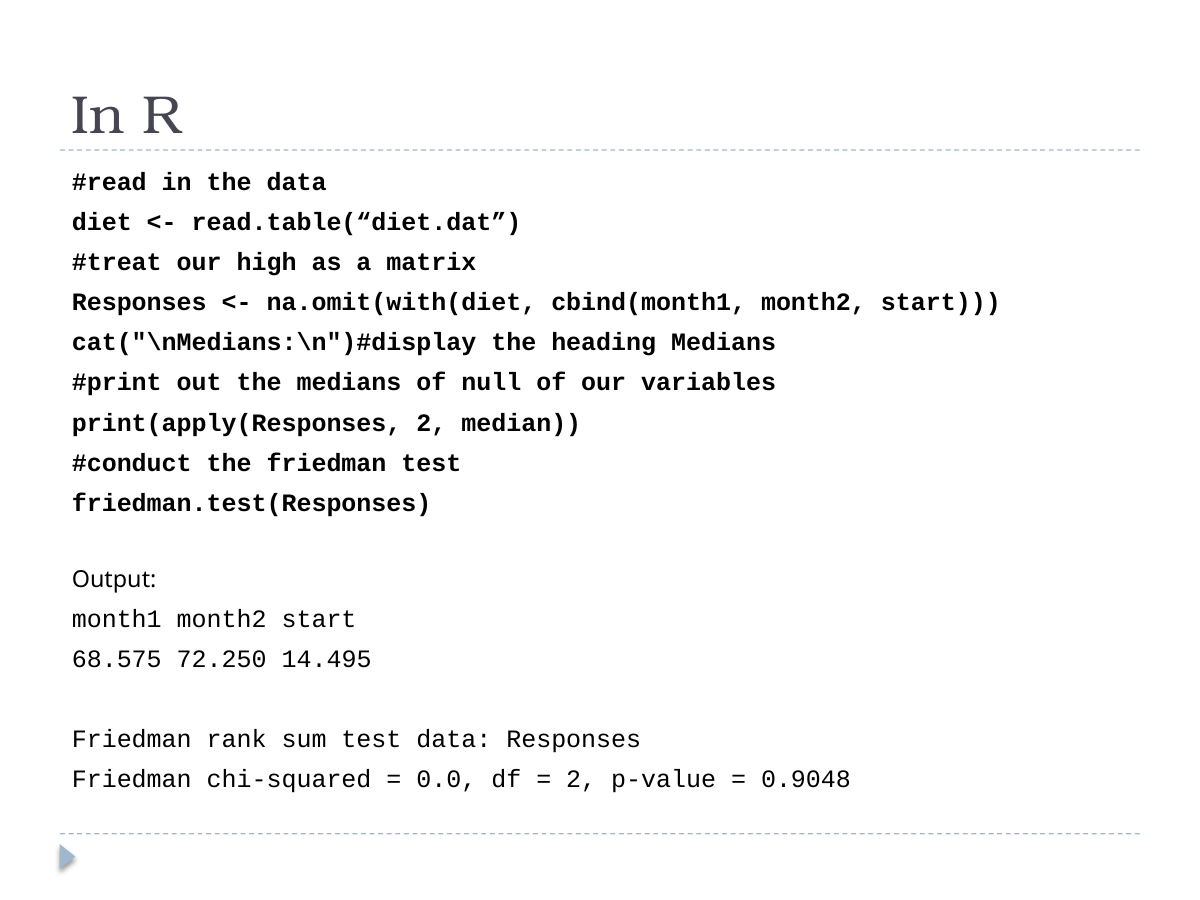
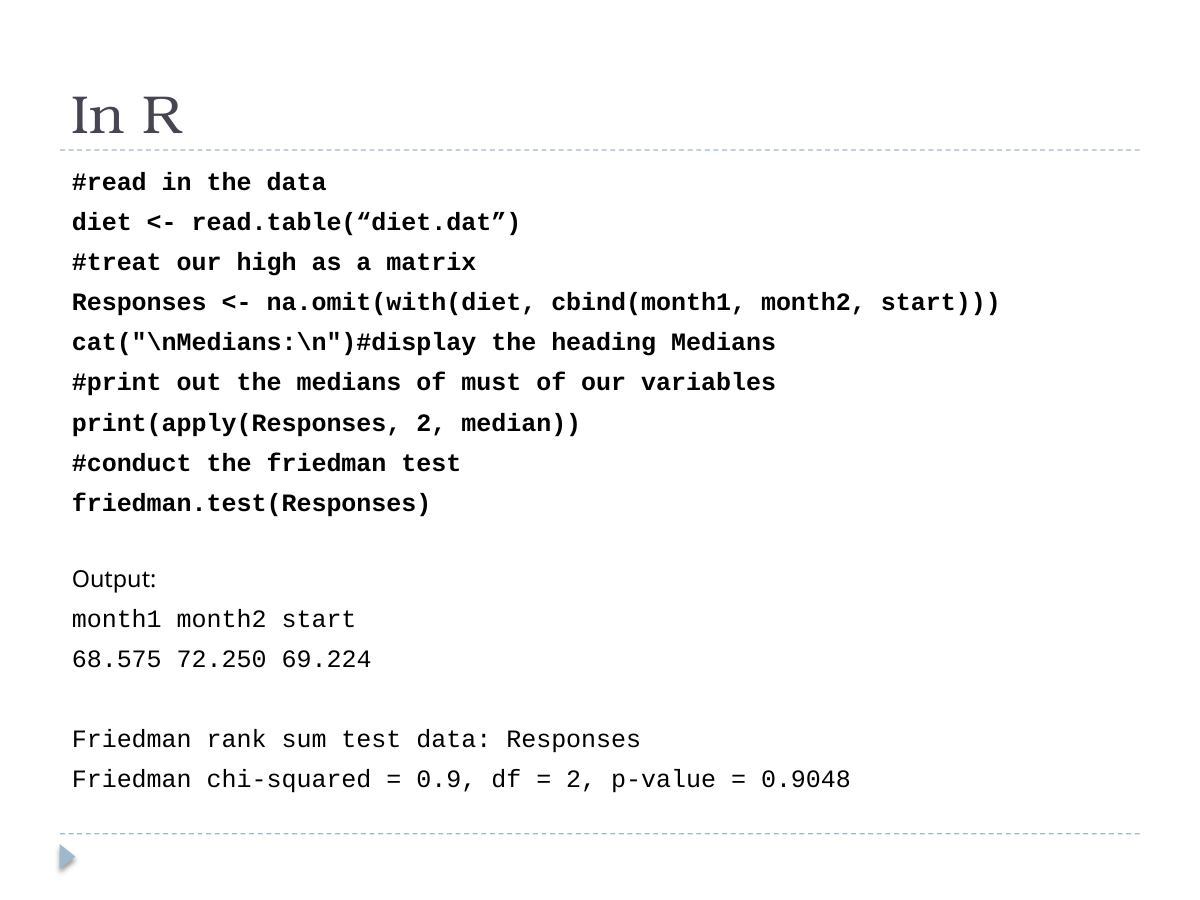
null: null -> must (491, 383)
14.495: 14.495 -> 69.224 (327, 659)
0.0: 0.0 -> 0.9 (446, 779)
